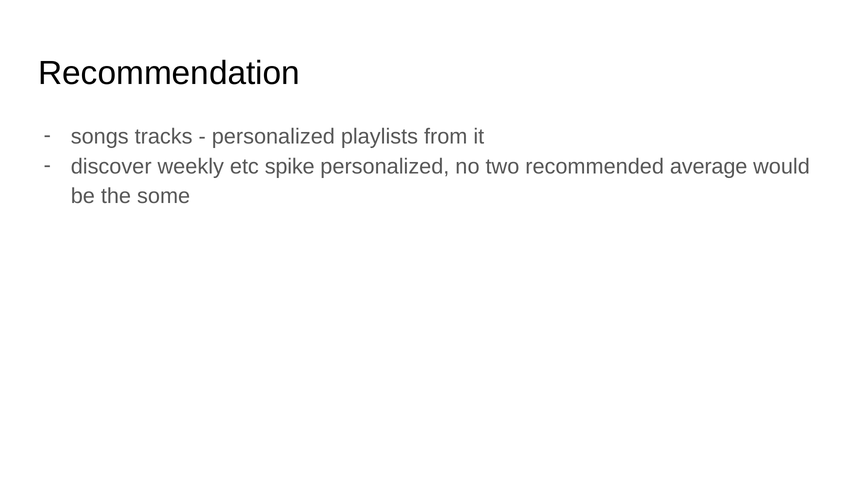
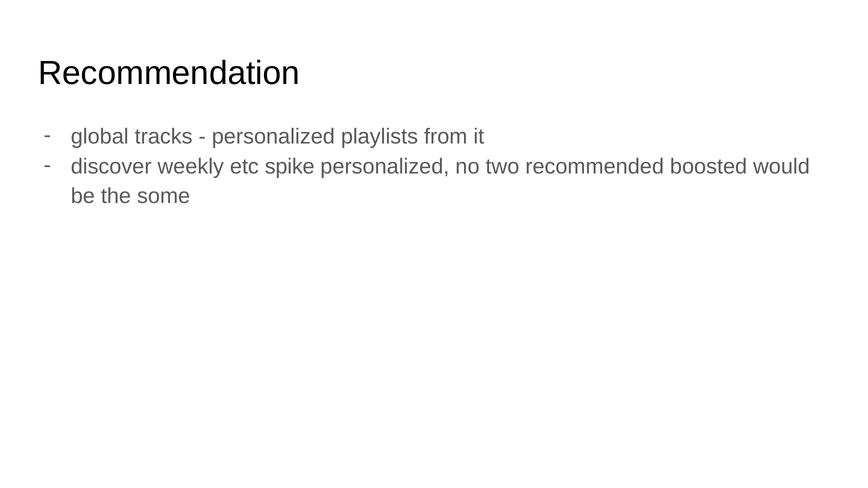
songs: songs -> global (100, 137)
average: average -> boosted (709, 166)
